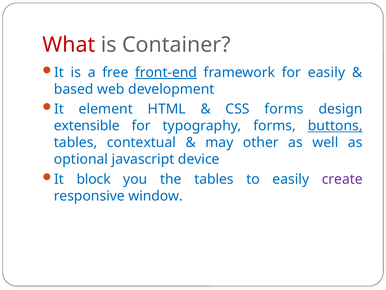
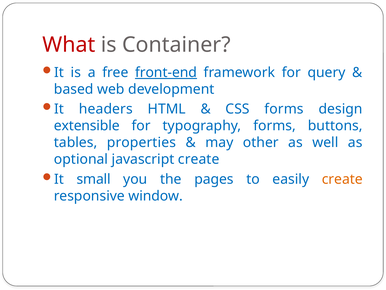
for easily: easily -> query (327, 72)
element: element -> headers (106, 109)
buttons underline: present -> none (335, 126)
contextual: contextual -> properties (141, 142)
javascript device: device -> create (199, 159)
block: block -> small (94, 179)
the tables: tables -> pages (214, 179)
create colour: purple -> orange (342, 179)
